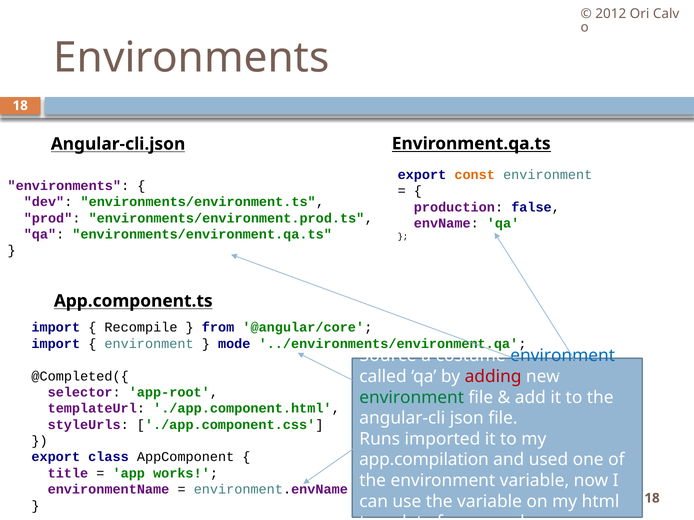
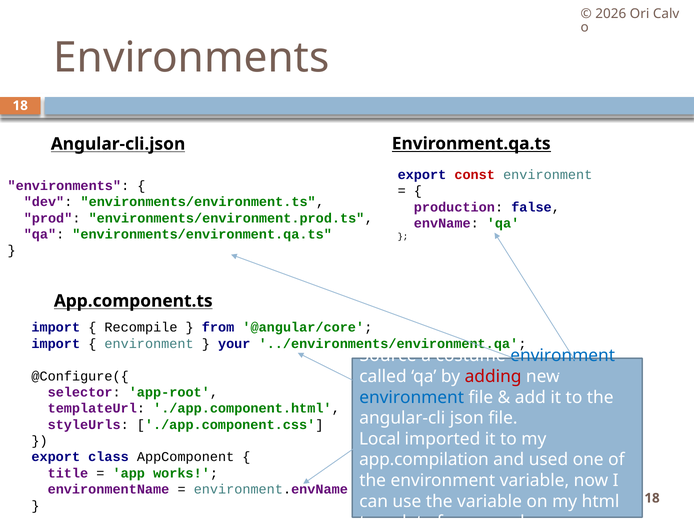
2012: 2012 -> 2026 (611, 14)
const colour: orange -> red (475, 175)
mode: mode -> your (234, 344)
@Completed({: @Completed({ -> @Configure({ (80, 376)
environment colour: green -> blue (412, 398)
Runs: Runs -> Local (380, 439)
